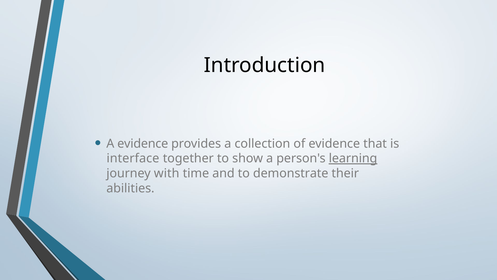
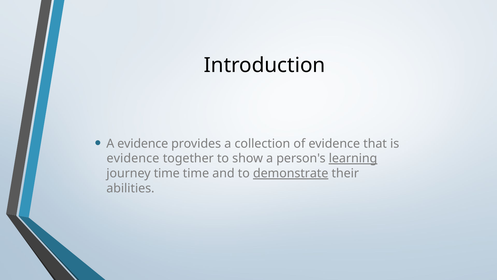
interface: interface -> evidence (133, 158)
journey with: with -> time (167, 173)
demonstrate underline: none -> present (291, 173)
